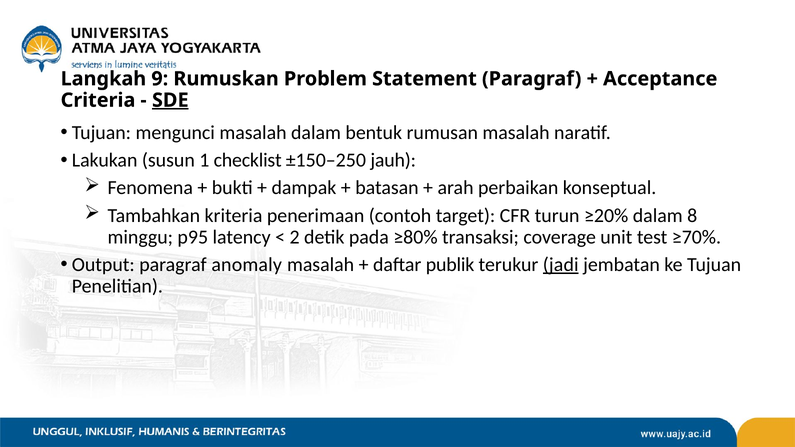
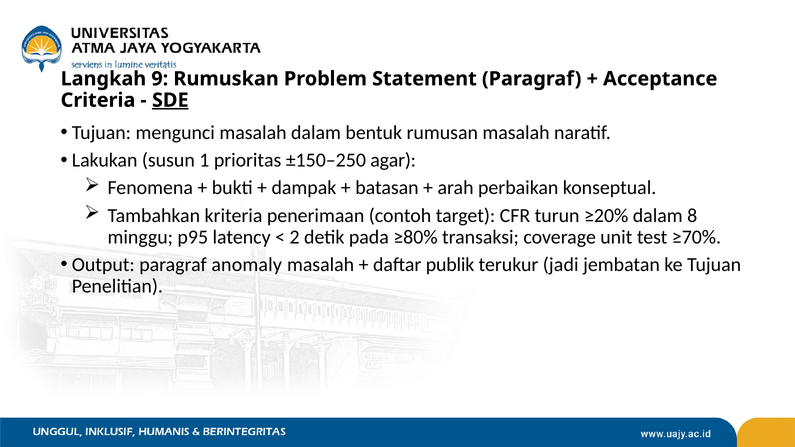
checklist: checklist -> prioritas (248, 160)
jauh: jauh -> agar (393, 160)
jadi underline: present -> none (561, 265)
